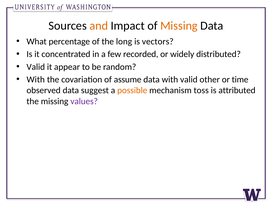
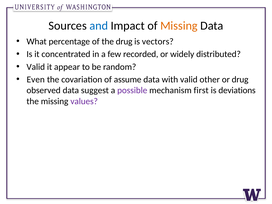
and colour: orange -> blue (99, 26)
the long: long -> drug (124, 41)
With: With -> Even (36, 80)
or time: time -> drug (240, 80)
possible colour: orange -> purple (132, 90)
toss: toss -> first (201, 90)
attributed: attributed -> deviations (237, 90)
